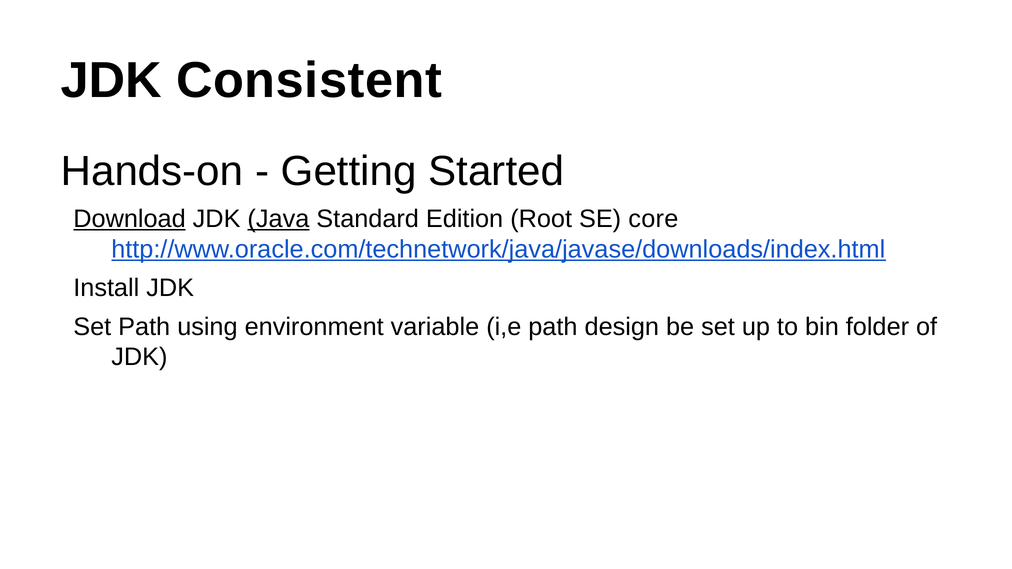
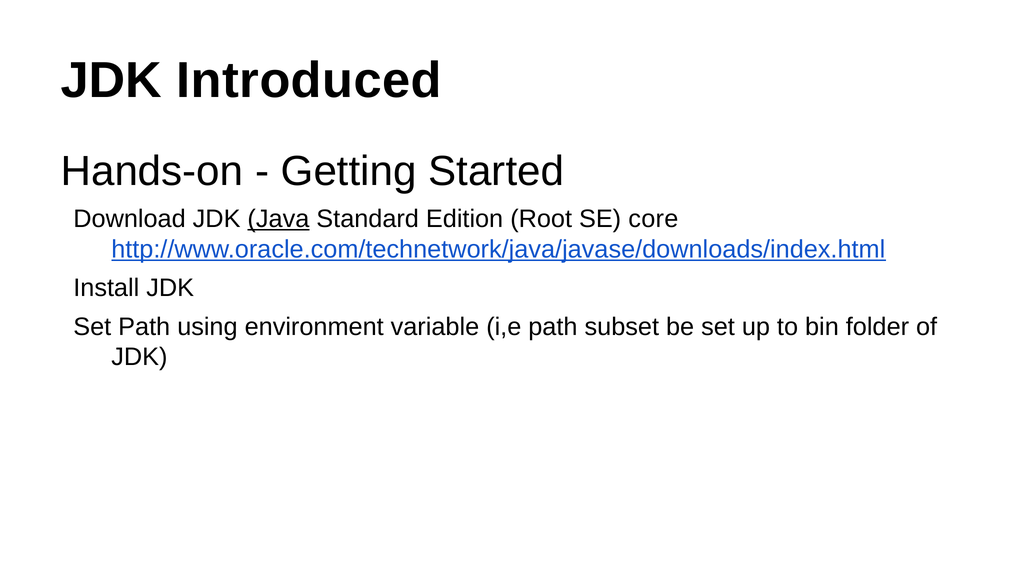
Consistent: Consistent -> Introduced (309, 81)
Download underline: present -> none (130, 219)
design: design -> subset (622, 327)
